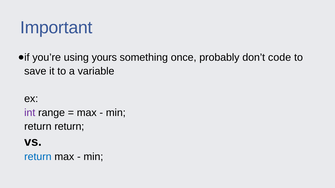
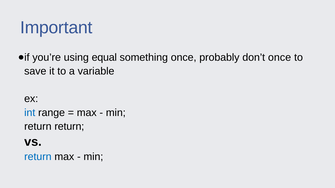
yours: yours -> equal (104, 58)
don’t code: code -> once (280, 58)
int colour: purple -> blue (30, 113)
